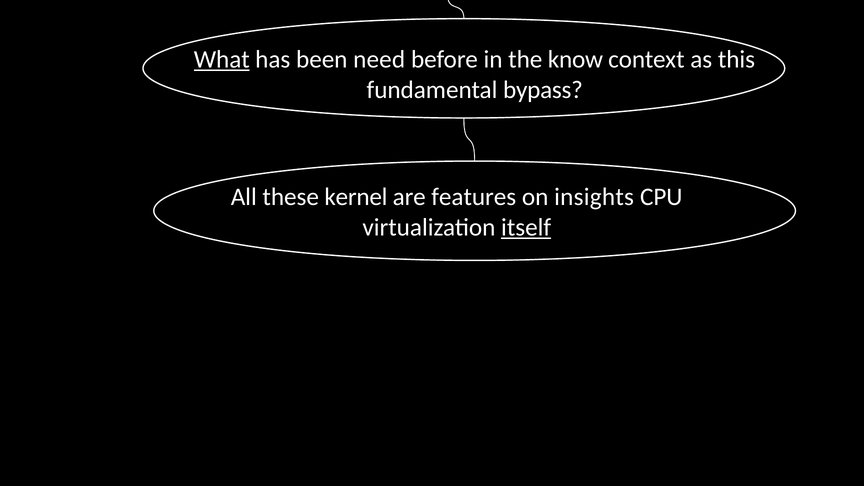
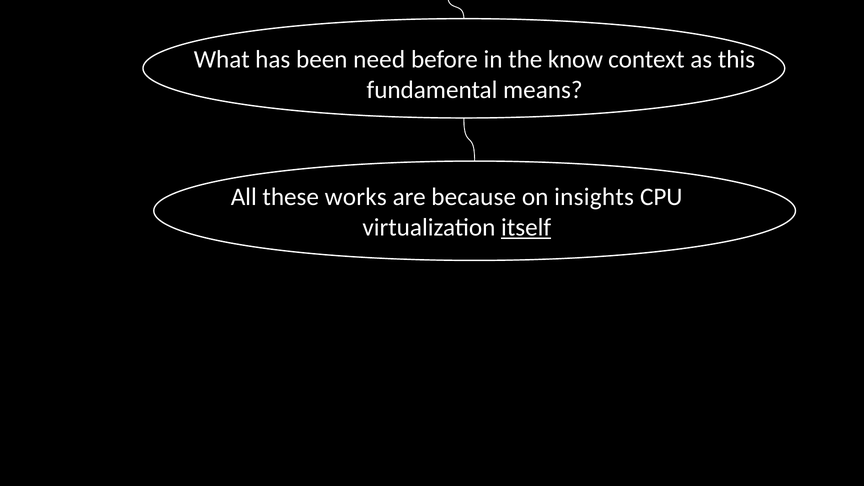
What underline: present -> none (222, 60)
bypass: bypass -> means (543, 90)
kernel: kernel -> works (356, 197)
features: features -> because (474, 197)
